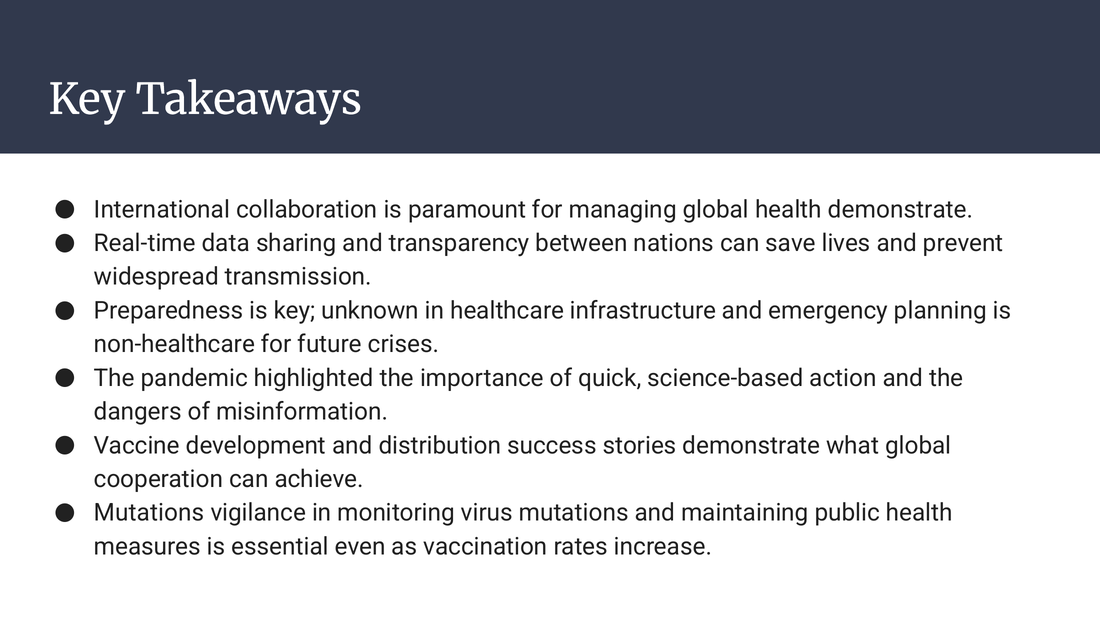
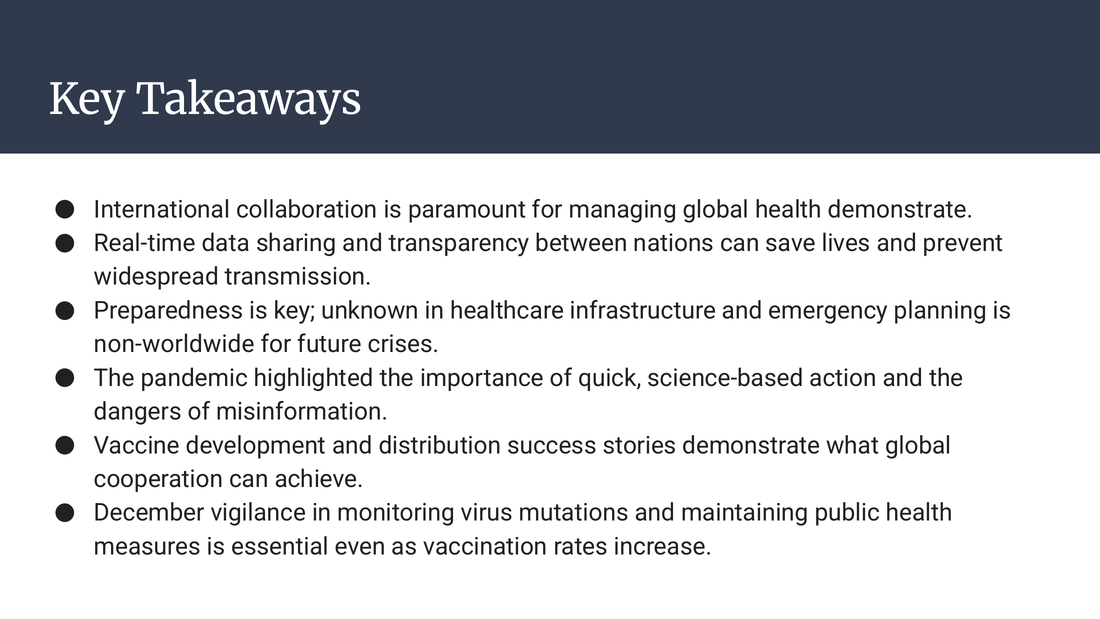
non-healthcare: non-healthcare -> non-worldwide (174, 344)
Mutations: Mutations -> December (149, 513)
